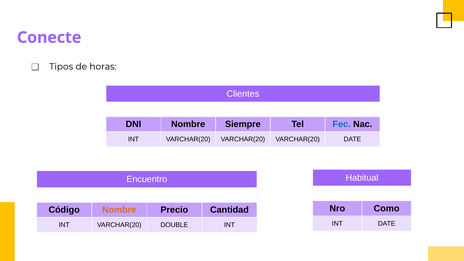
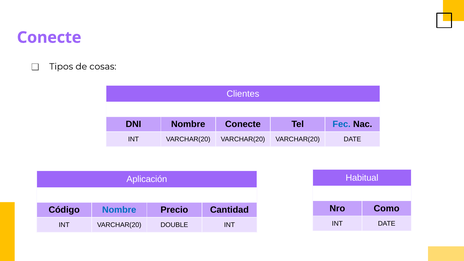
horas: horas -> cosas (103, 67)
Nombre Siempre: Siempre -> Conecte (243, 124)
Encuentro: Encuentro -> Aplicación (147, 179)
Nombre colour: orange -> blue (119, 210)
